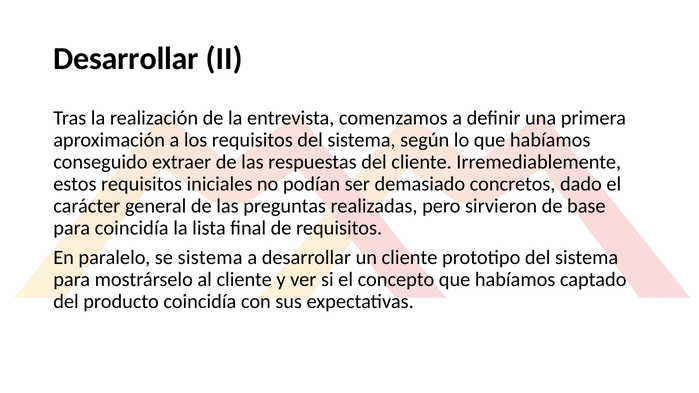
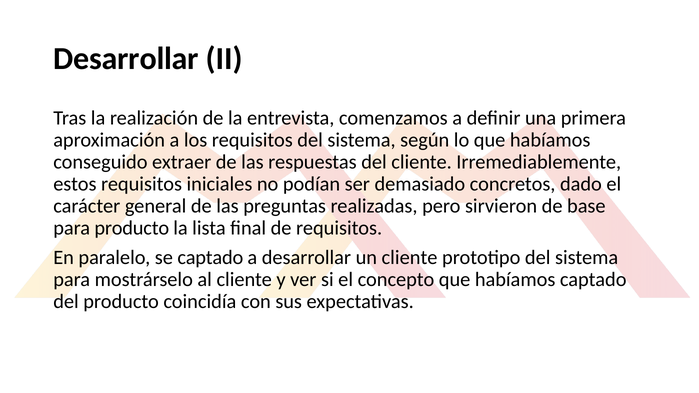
para coincidía: coincidía -> producto (132, 228)
se sistema: sistema -> captado (210, 258)
